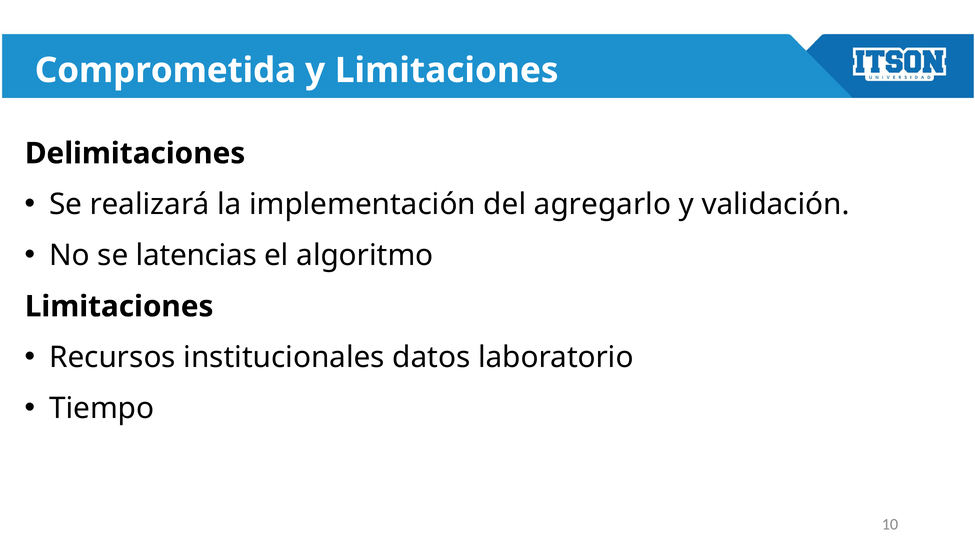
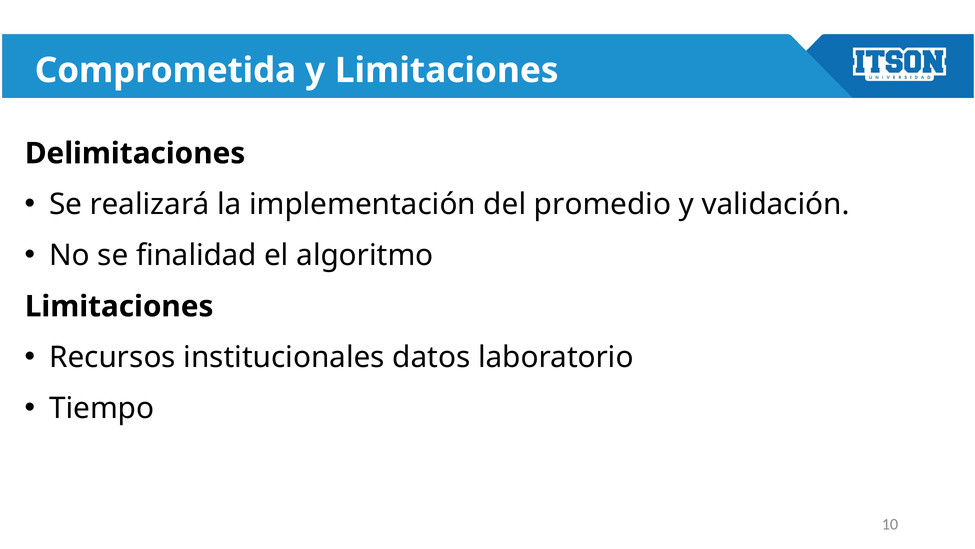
agregarlo: agregarlo -> promedio (603, 204)
latencias: latencias -> finalidad (196, 255)
